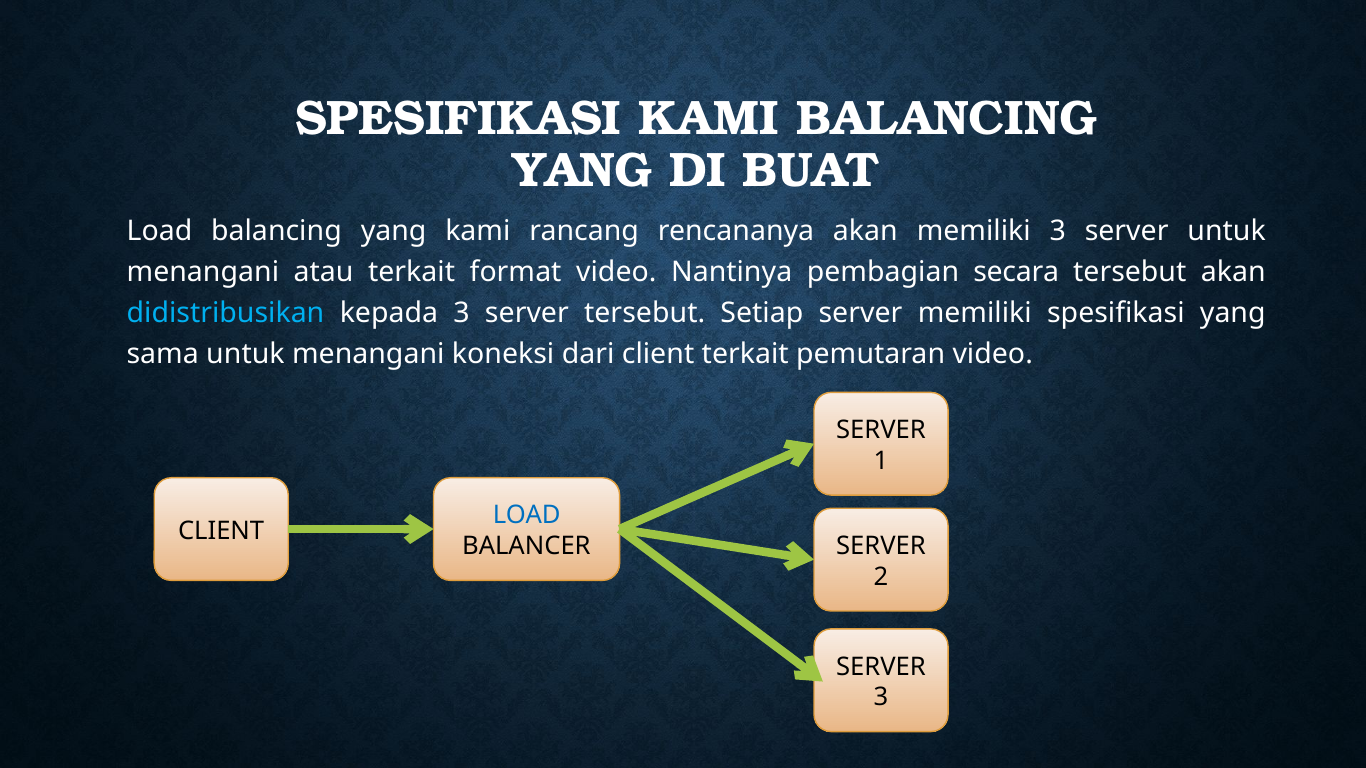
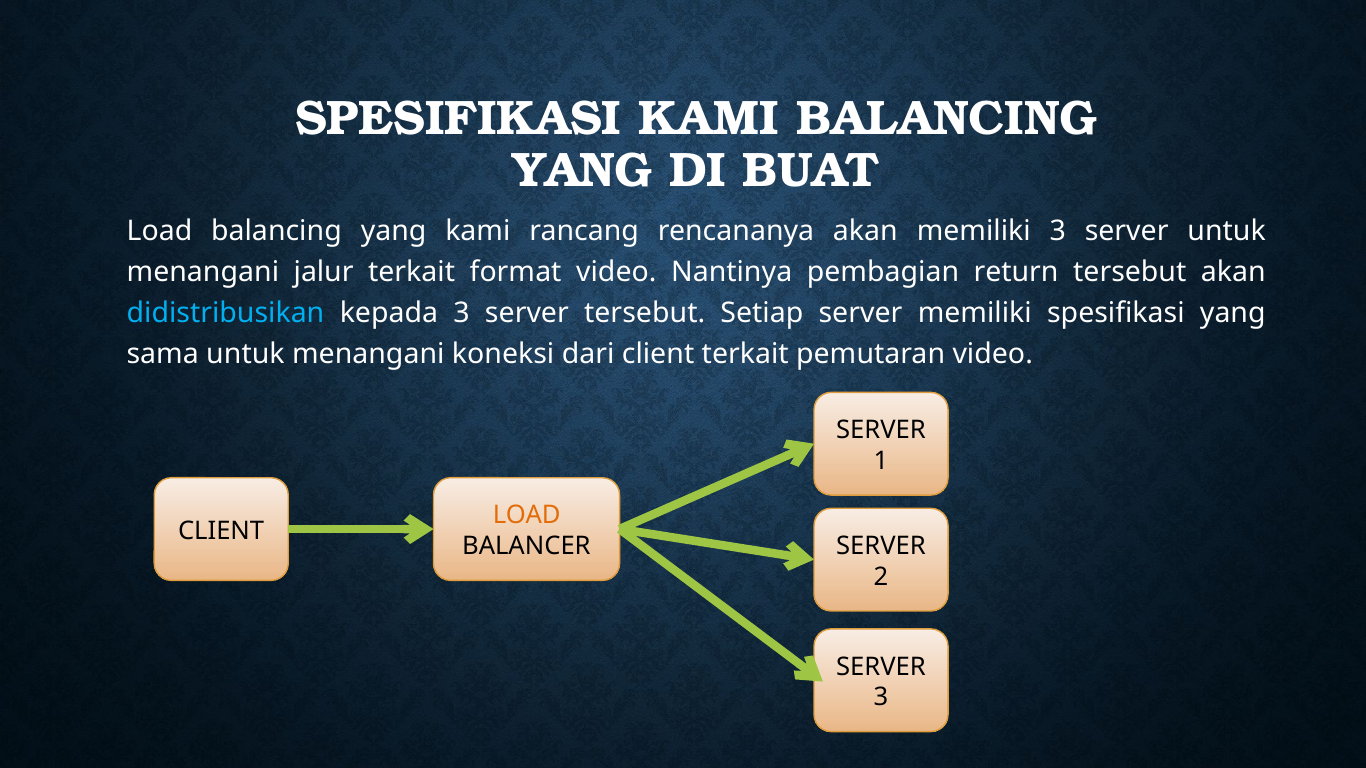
atau: atau -> jalur (324, 272)
secara: secara -> return (1016, 272)
LOAD colour: blue -> orange (527, 516)
